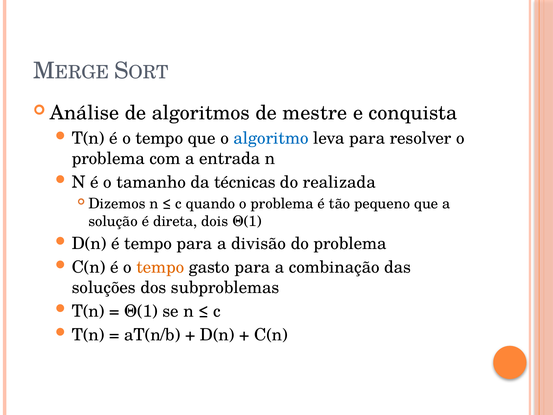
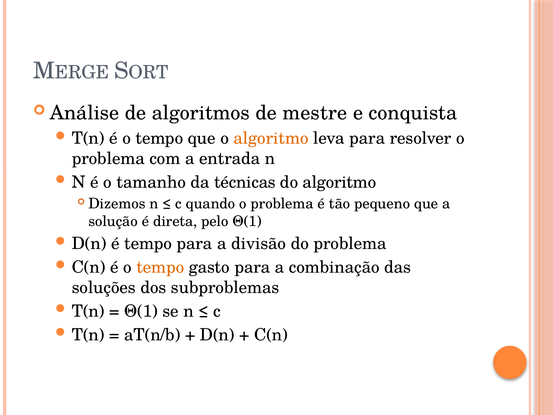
algoritmo colour: blue -> orange (271, 138)
do realizada: realizada -> algoritmo (339, 182)
dois: dois -> pelo (215, 221)
